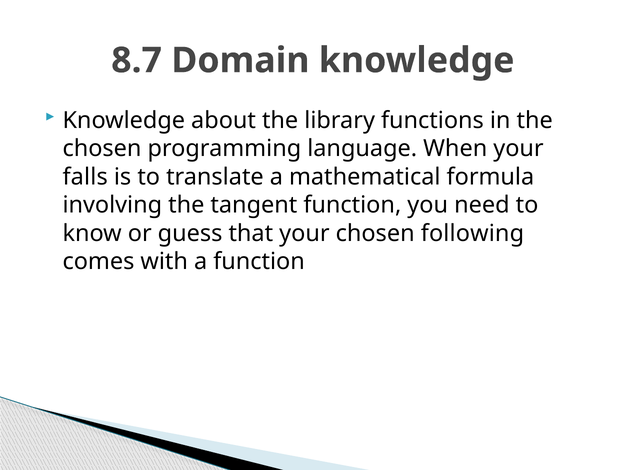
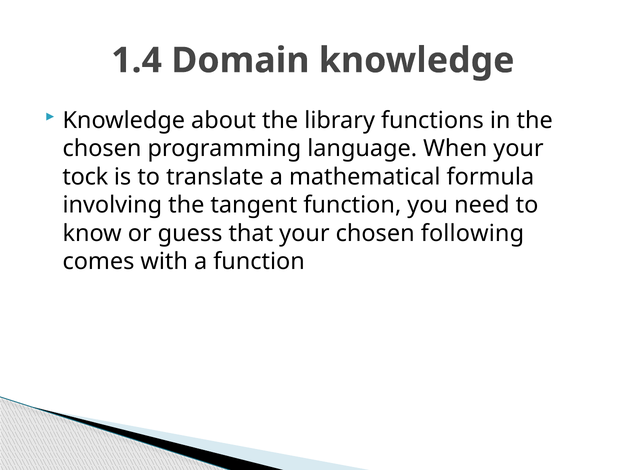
8.7: 8.7 -> 1.4 (137, 60)
falls: falls -> tock (85, 177)
